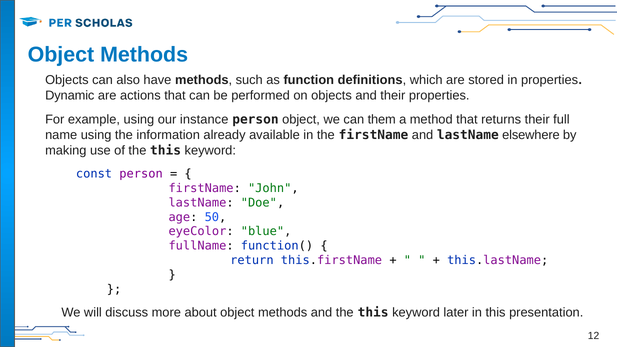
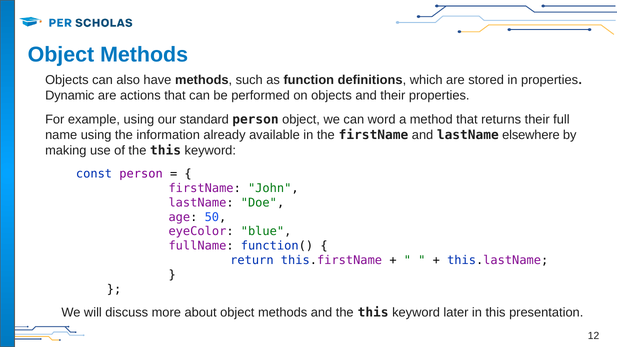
instance: instance -> standard (204, 120)
them: them -> word (382, 120)
